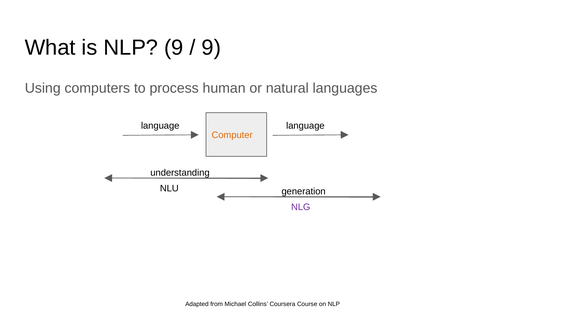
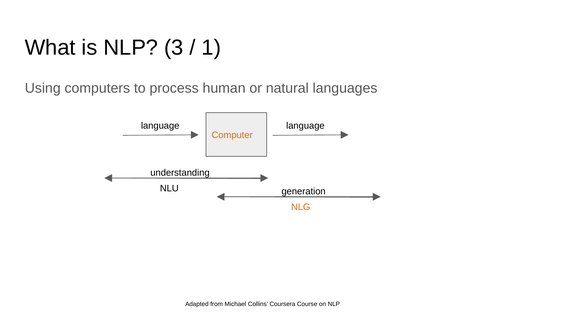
NLP 9: 9 -> 3 (174, 48)
9: 9 -> 1 (211, 48)
NLG colour: purple -> orange (301, 207)
